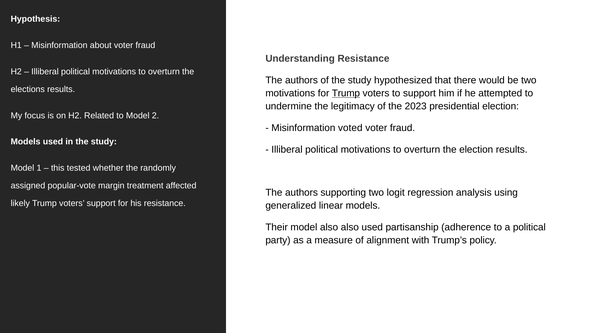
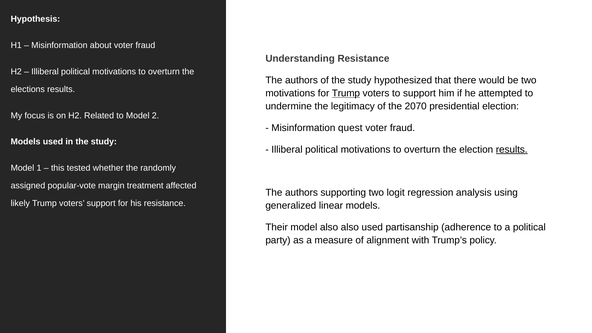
2023: 2023 -> 2070 (416, 106)
voted: voted -> quest (350, 128)
results underline: none -> present (512, 149)
